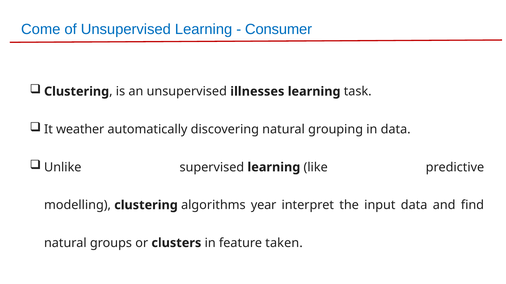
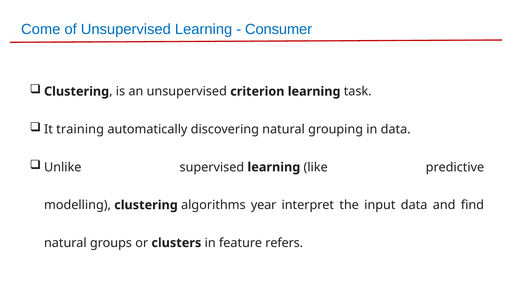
illnesses: illnesses -> criterion (257, 92)
weather: weather -> training (80, 130)
taken: taken -> refers (284, 243)
